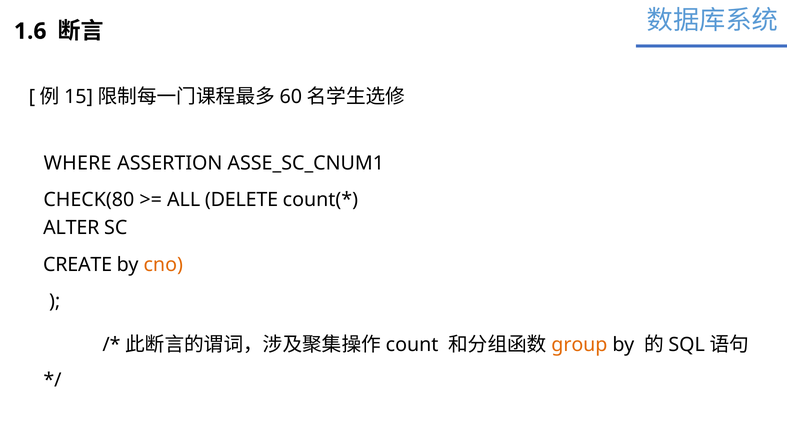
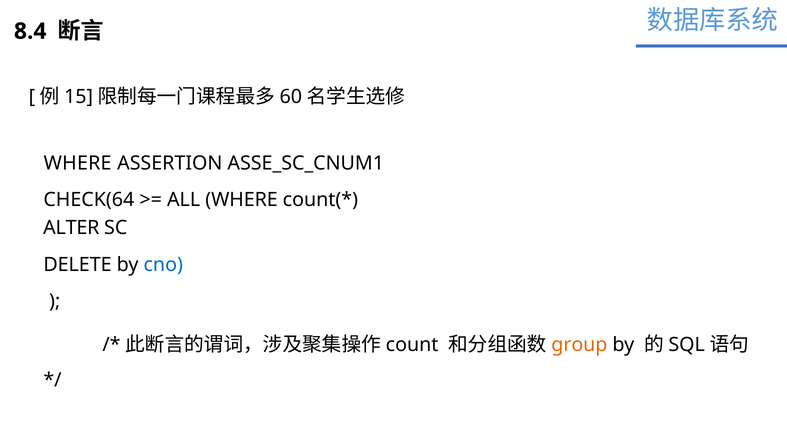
1.6: 1.6 -> 8.4 (30, 31)
CHECK(80: CHECK(80 -> CHECK(64 (89, 199)
ALL DELETE: DELETE -> WHERE (242, 199)
CREATE: CREATE -> DELETE (77, 264)
cno colour: orange -> blue (163, 264)
